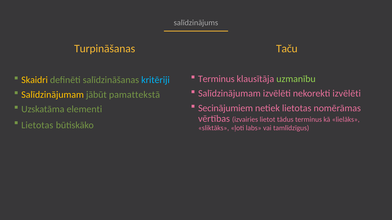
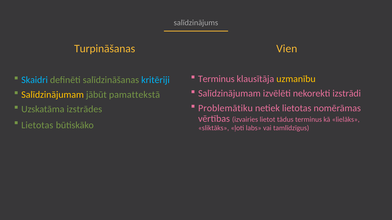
Taču: Taču -> Vien (287, 49)
uzmanību colour: light green -> yellow (296, 79)
Skaidri colour: yellow -> light blue (35, 80)
nekorekti izvēlēti: izvēlēti -> izstrādi (347, 94)
Secinājumiem: Secinājumiem -> Problemātiku (225, 108)
elementi: elementi -> izstrādes (84, 109)
